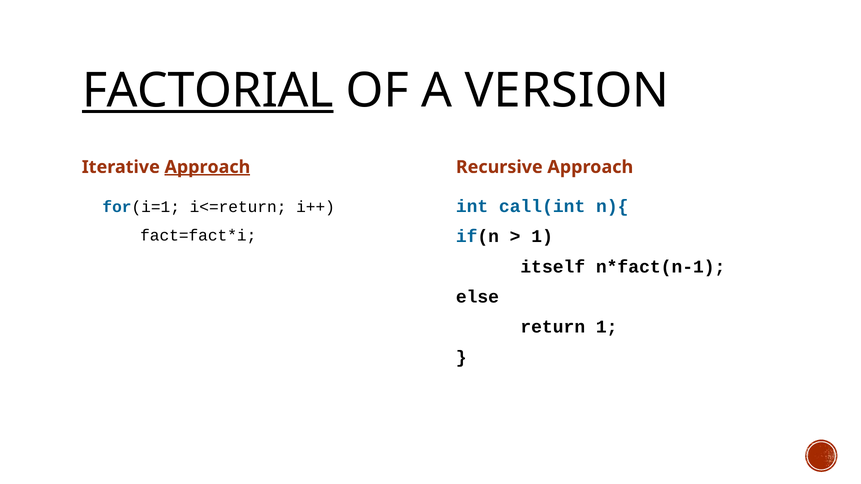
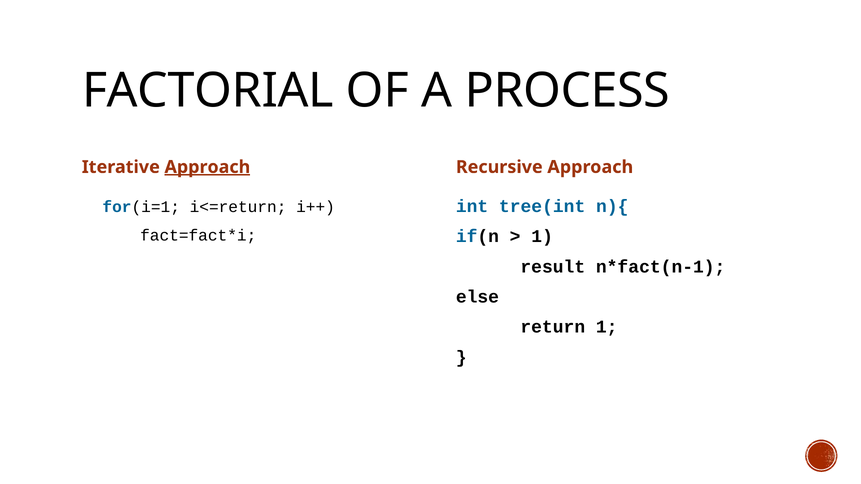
FACTORIAL underline: present -> none (208, 91)
VERSION: VERSION -> PROCESS (567, 91)
call(int: call(int -> tree(int (542, 207)
itself: itself -> result (553, 267)
